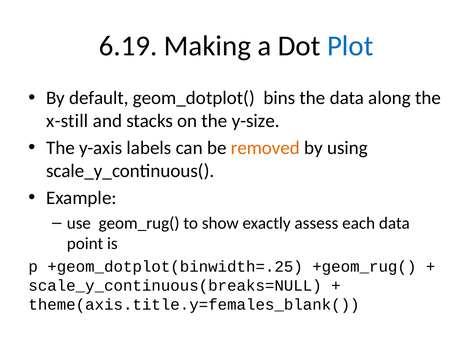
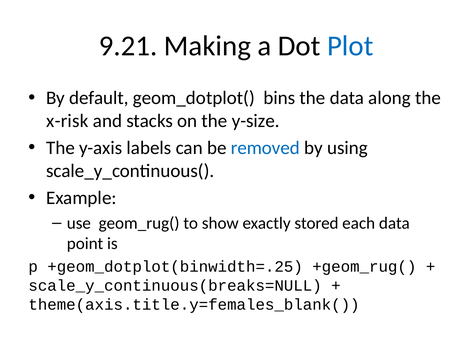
6.19: 6.19 -> 9.21 (128, 46)
x-still: x-still -> x-risk (67, 121)
removed colour: orange -> blue (265, 148)
assess: assess -> stored (317, 223)
